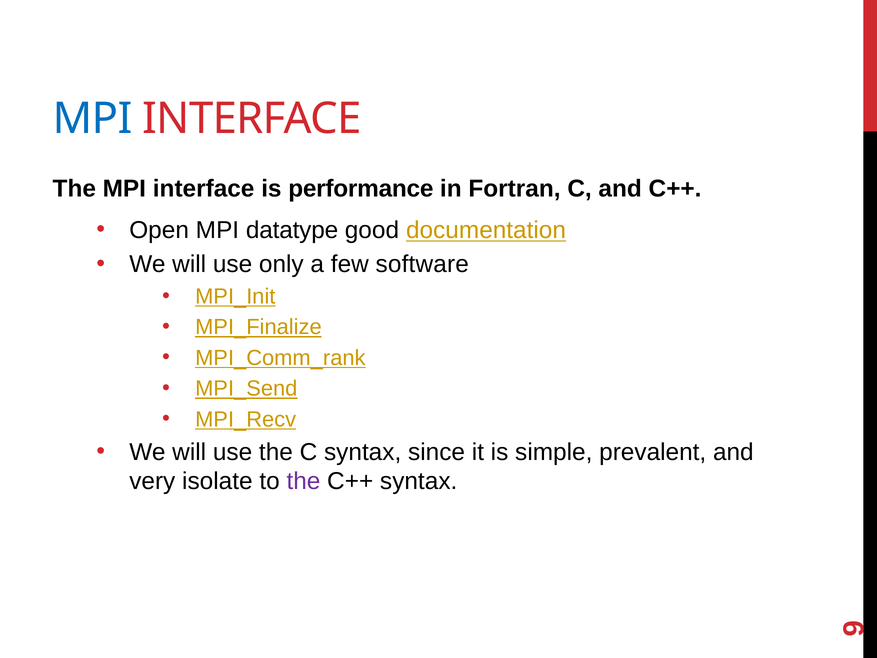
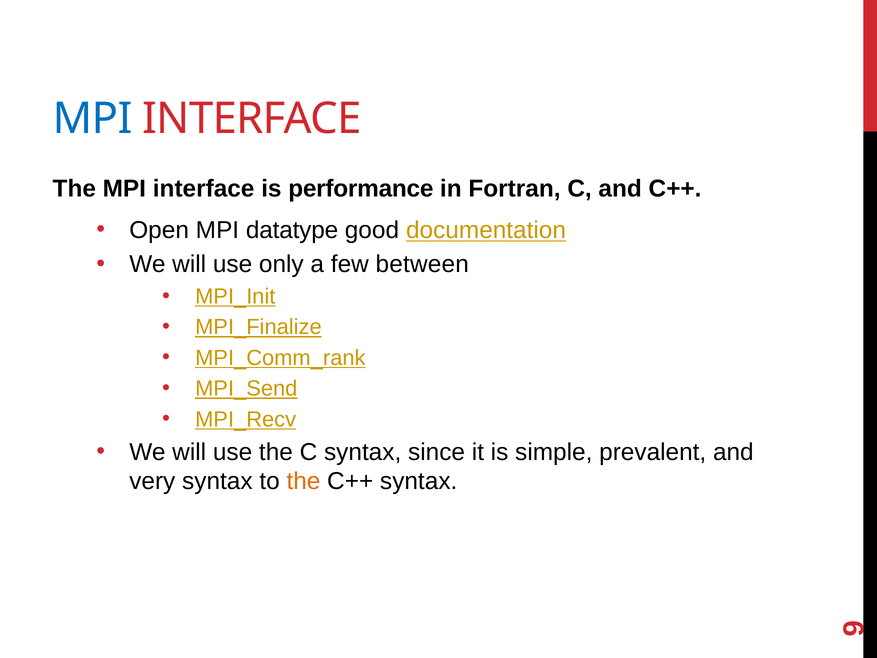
software: software -> between (422, 264)
very isolate: isolate -> syntax (217, 481)
the colour: purple -> orange (303, 481)
